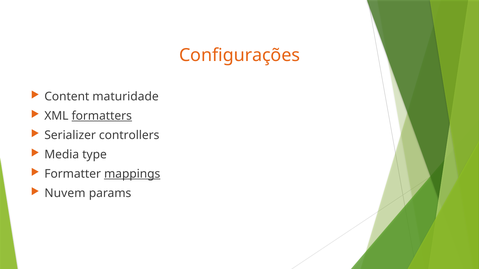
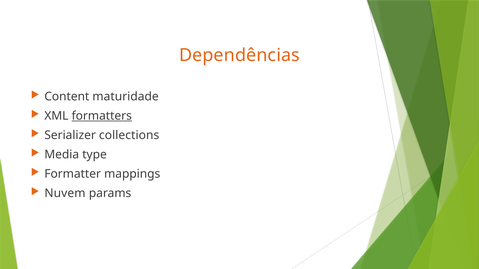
Configurações: Configurações -> Dependências (239, 55)
controllers: controllers -> collections (129, 135)
mappings underline: present -> none (132, 174)
